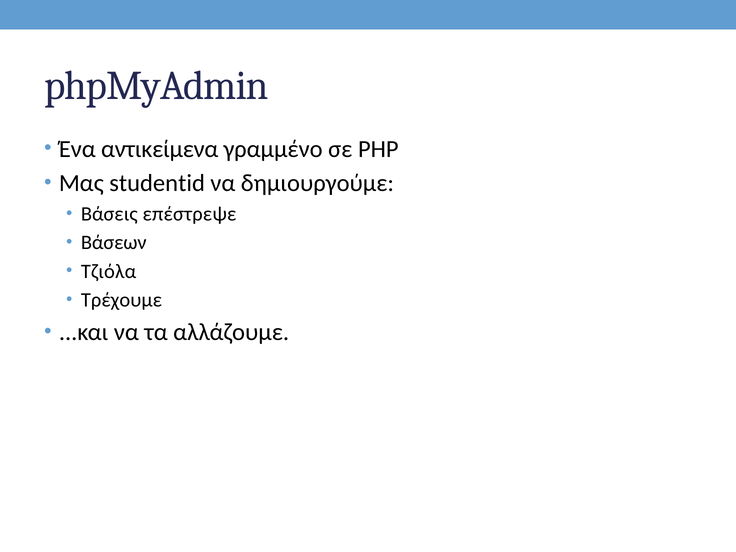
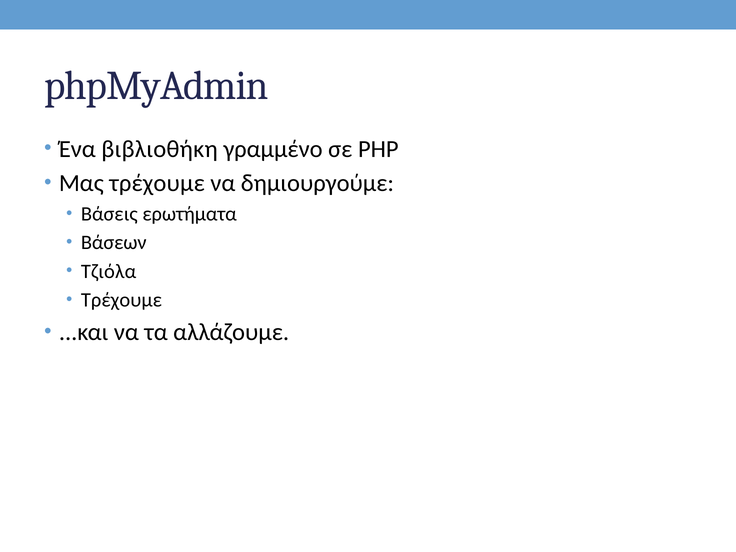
αντικείμενα: αντικείμενα -> βιβλιοθήκη (159, 149)
Μας studentid: studentid -> τρέχουμε (157, 183)
επέστρεψε: επέστρεψε -> ερωτήματα (190, 214)
